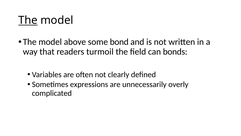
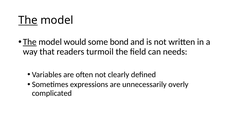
The underline: none -> present (30, 42)
above: above -> would (75, 42)
bonds: bonds -> needs (175, 52)
